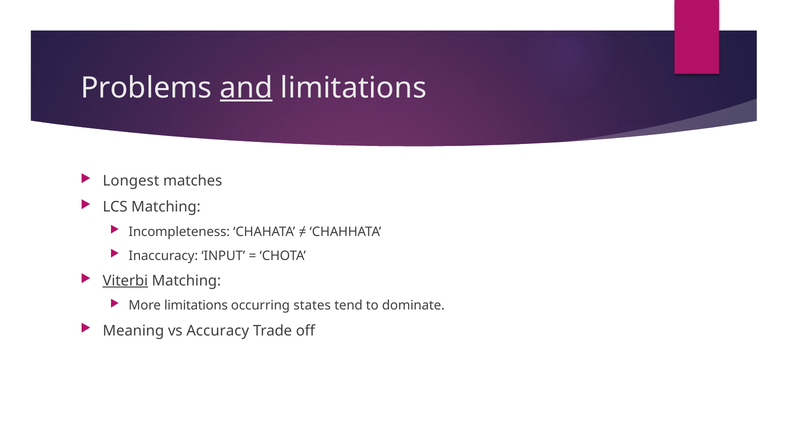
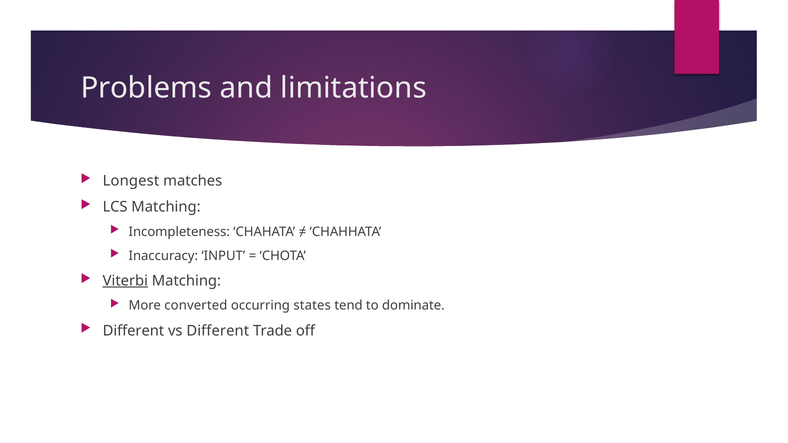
and underline: present -> none (246, 88)
More limitations: limitations -> converted (196, 306)
Meaning: Meaning -> Different (133, 331)
vs Accuracy: Accuracy -> Different (218, 331)
